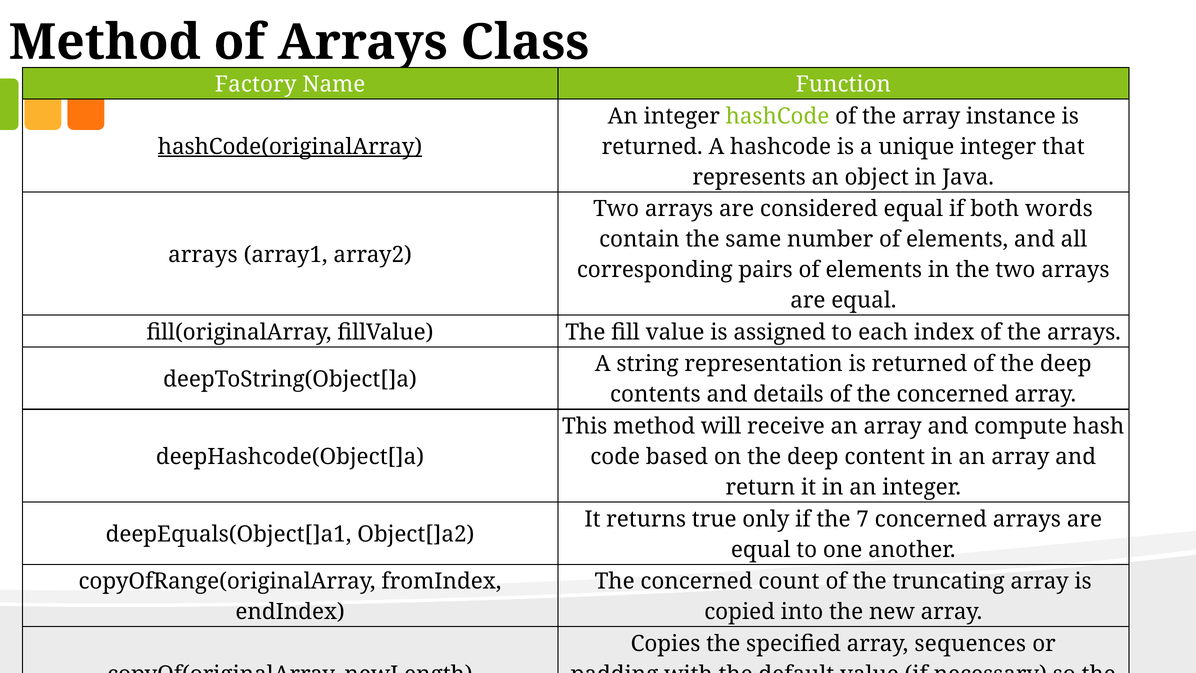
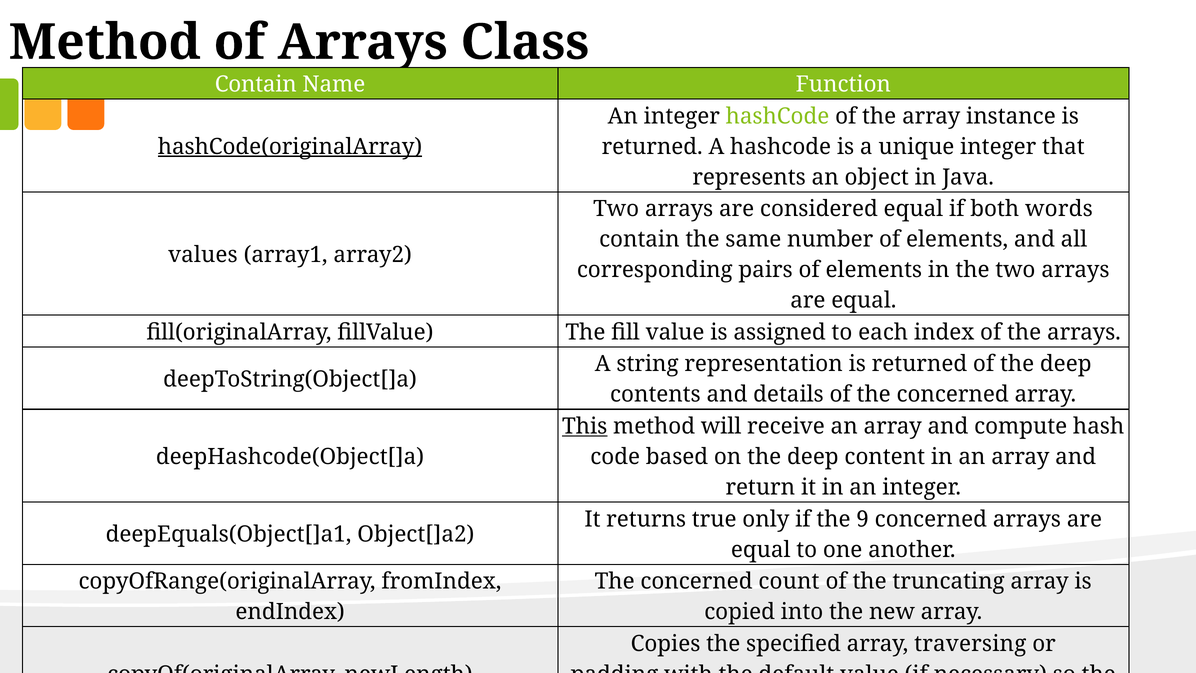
Factory: Factory -> Contain (256, 84)
arrays: arrays -> values (203, 255)
This underline: none -> present (585, 426)
7: 7 -> 9 (863, 519)
sequences: sequences -> traversing (970, 644)
